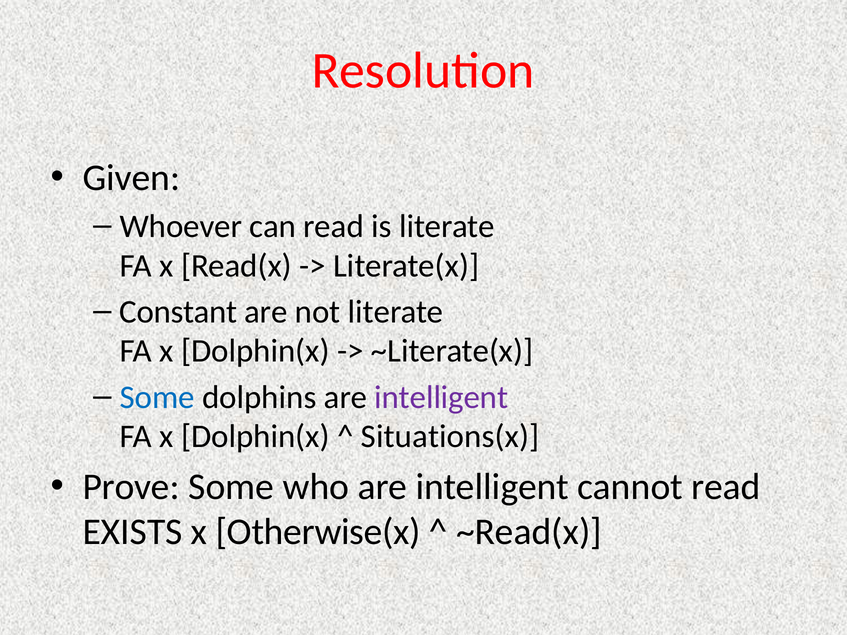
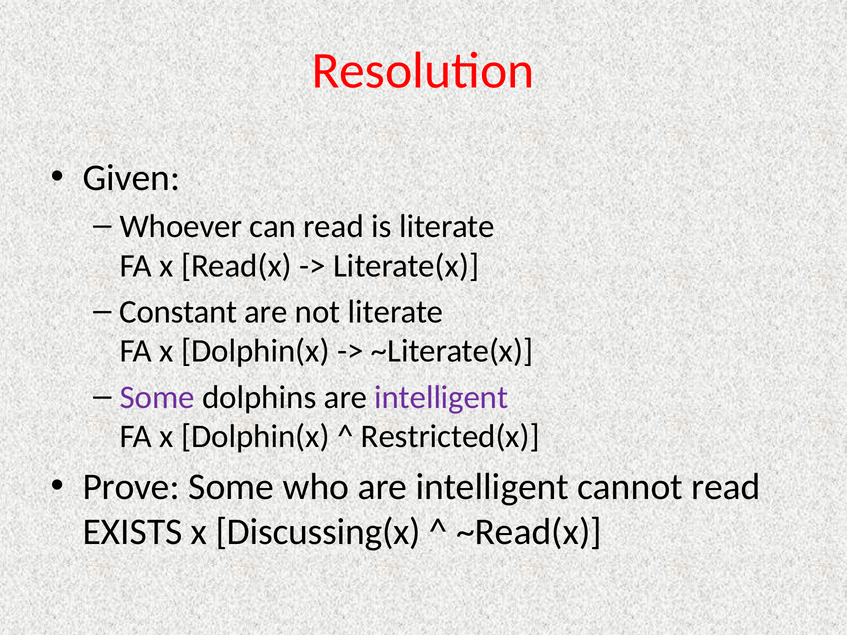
Some colour: blue -> purple (157, 397)
Situations(x: Situations(x -> Restricted(x (450, 437)
Otherwise(x: Otherwise(x -> Discussing(x (318, 532)
